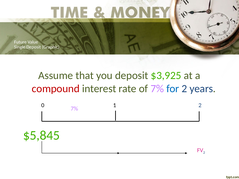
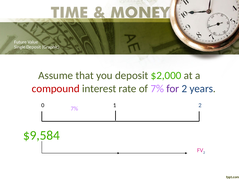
$3,925: $3,925 -> $2,000 (166, 76)
for colour: blue -> purple (173, 89)
$5,845: $5,845 -> $9,584 (41, 136)
